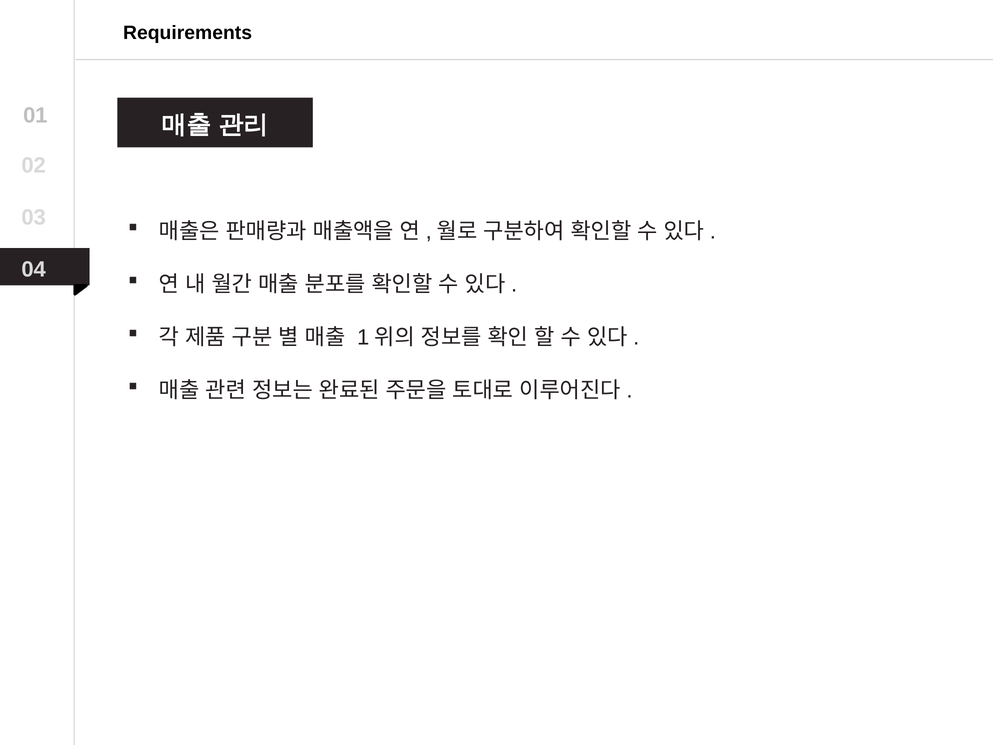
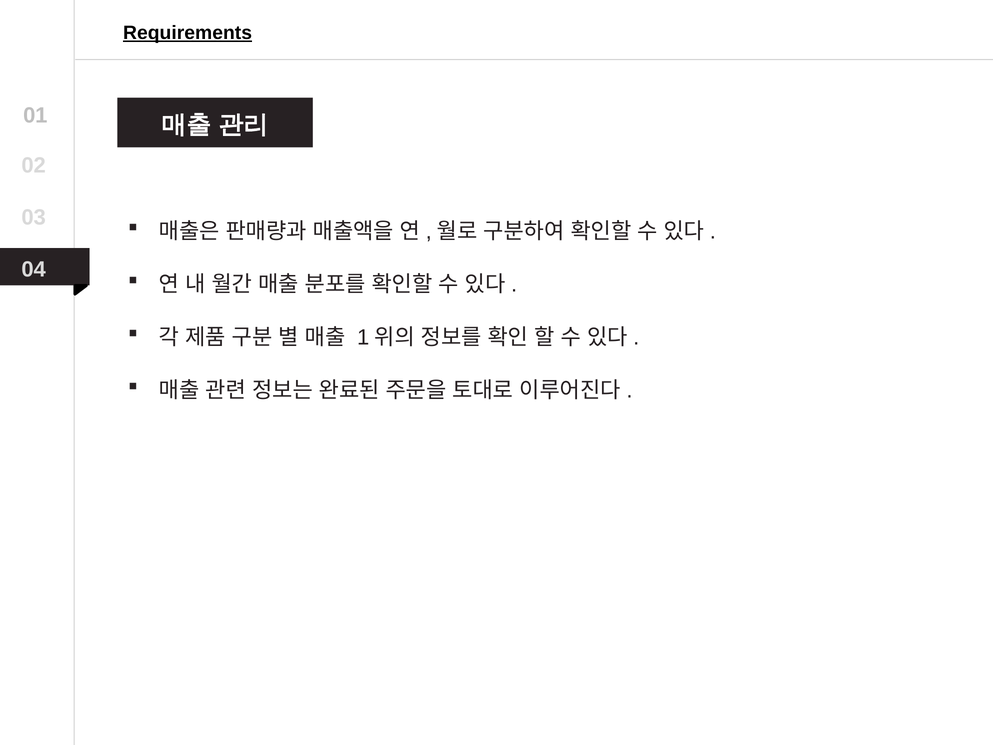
Requirements underline: none -> present (188, 33)
